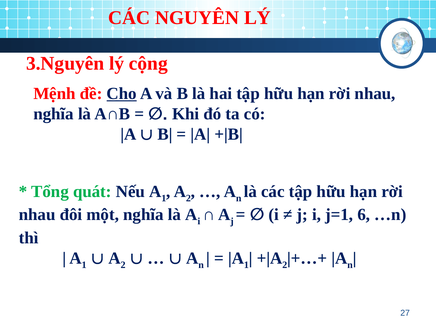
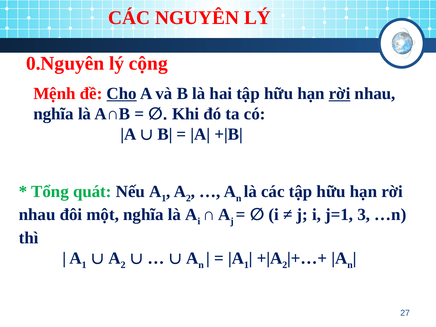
3.Nguyên: 3.Nguyên -> 0.Nguyên (65, 63)
rời underline: none -> present (340, 93)
6: 6 -> 3 (364, 215)
